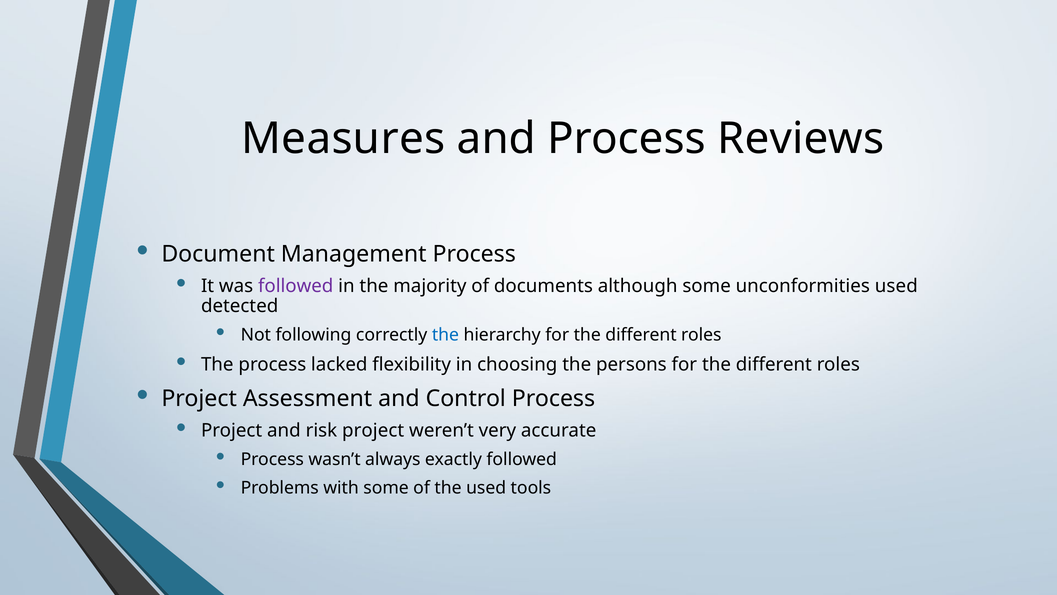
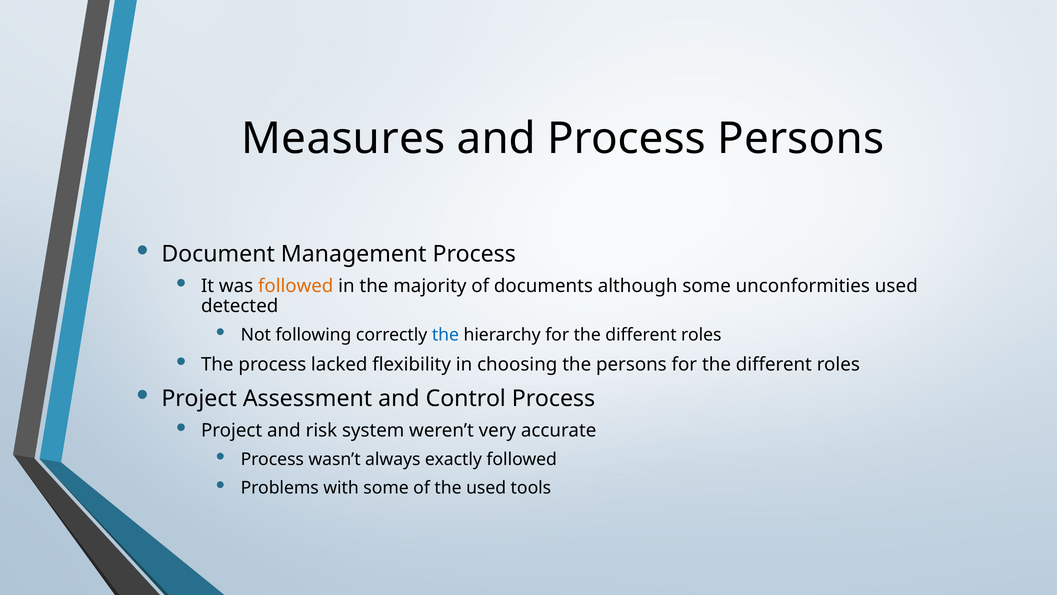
Process Reviews: Reviews -> Persons (801, 138)
followed colour: purple -> orange (296, 286)
risk project: project -> system (373, 430)
